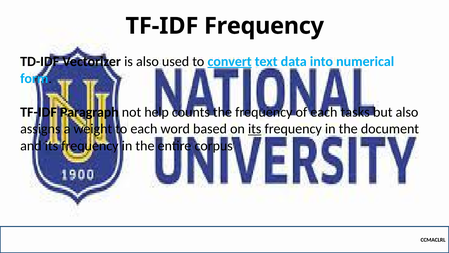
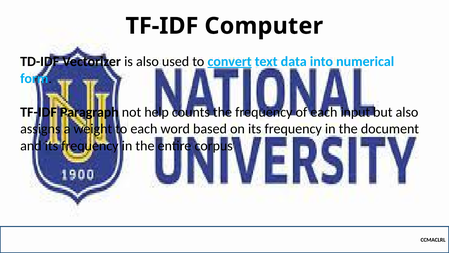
TF-IDF Frequency: Frequency -> Computer (264, 26)
tasks: tasks -> input (355, 112)
its underline: present -> none (255, 129)
